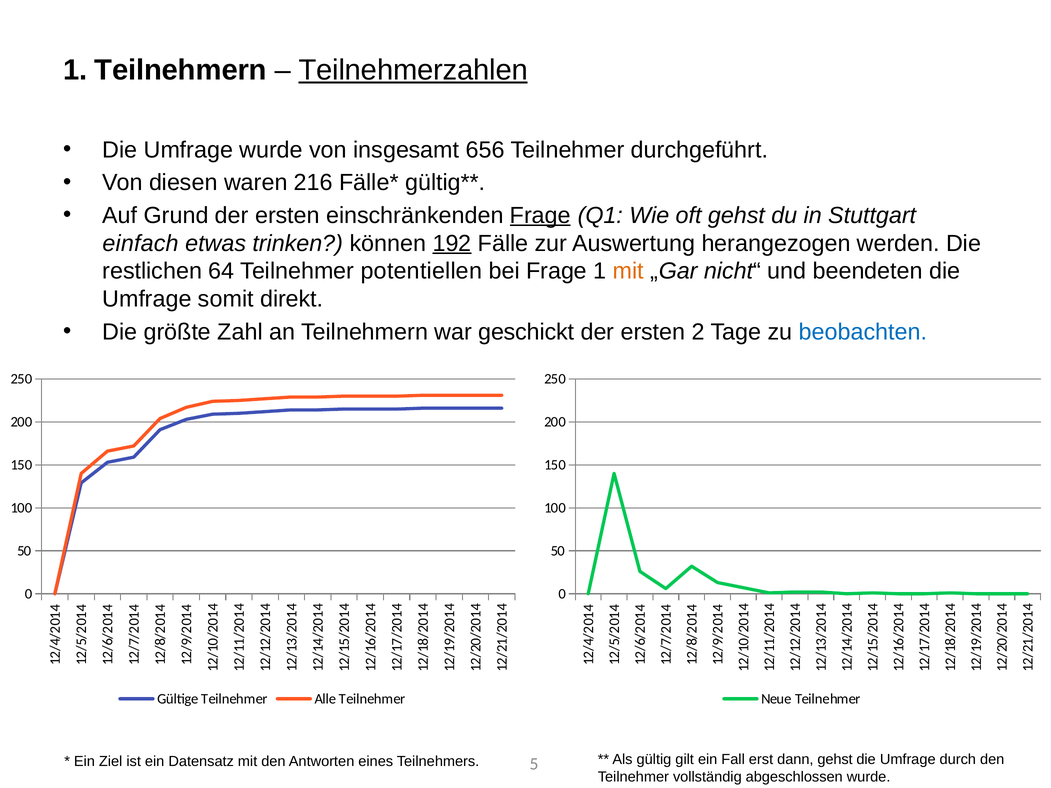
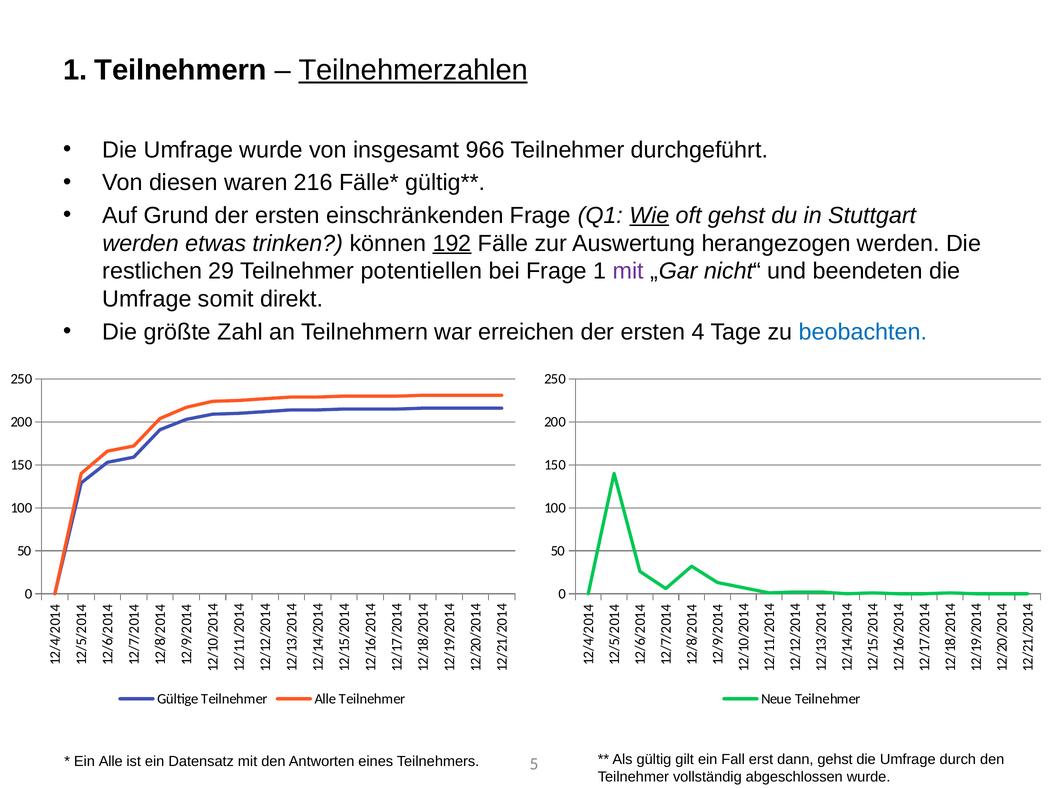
656: 656 -> 966 (485, 150)
Frage underline: present -> none (540, 215)
Wie underline: none -> present (649, 215)
einfach: einfach -> werden (141, 243)
64: 64 -> 29 (221, 271)
mit colour: orange -> purple (628, 271)
geschickt: geschickt -> erreichen (526, 332)
ersten 2: 2 -> 4 (698, 332)
Ein Ziel: Ziel -> Alle (111, 762)
